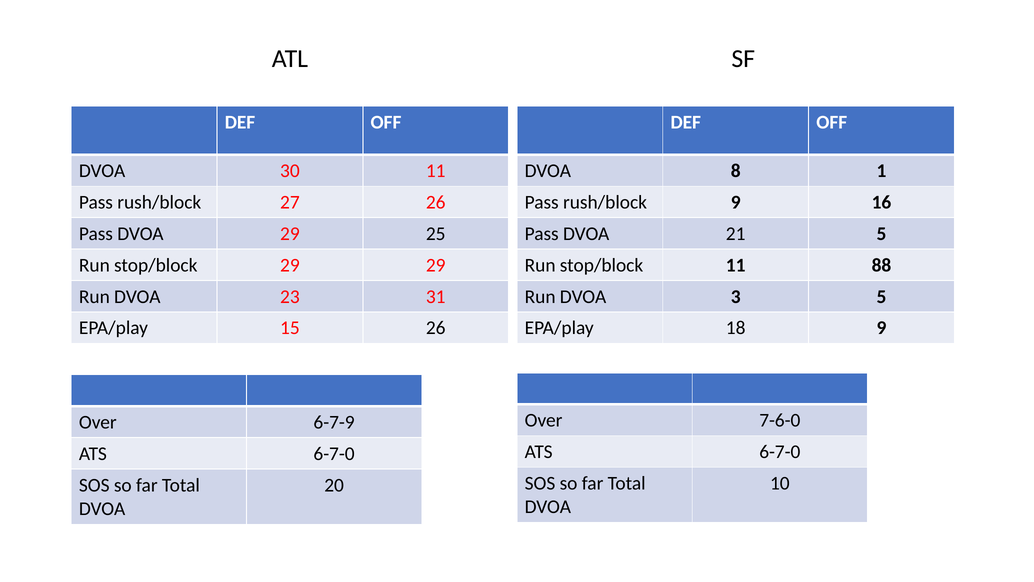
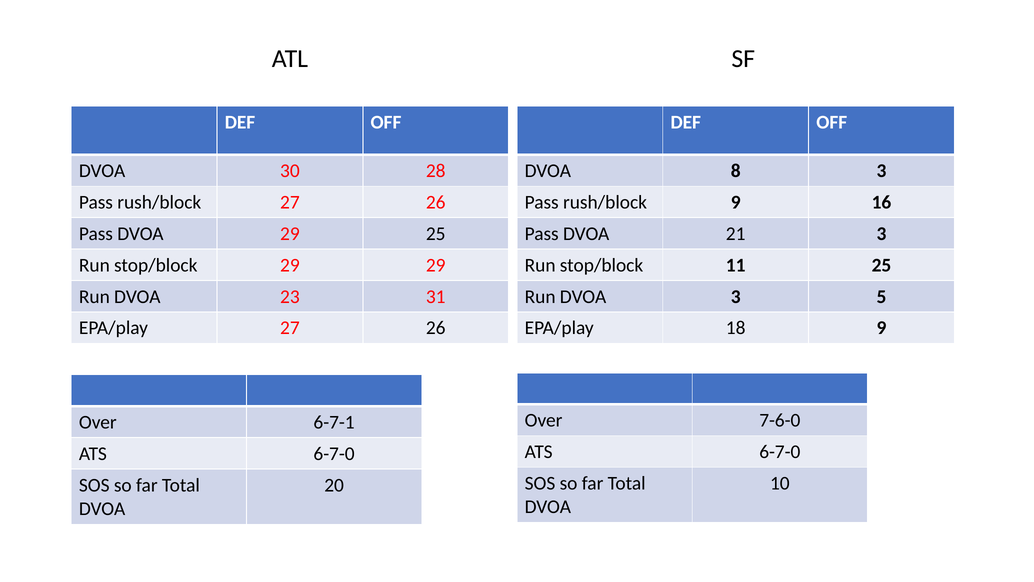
30 11: 11 -> 28 (436, 171)
8 1: 1 -> 3 (881, 171)
21 5: 5 -> 3 (881, 234)
11 88: 88 -> 25 (881, 265)
EPA/play 15: 15 -> 27 (290, 328)
6-7-9: 6-7-9 -> 6-7-1 (334, 422)
